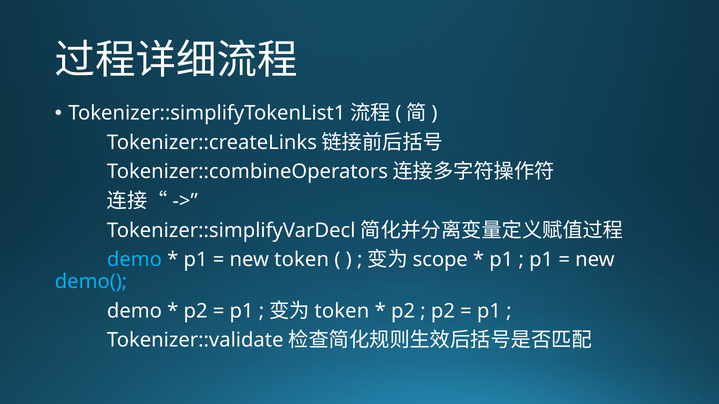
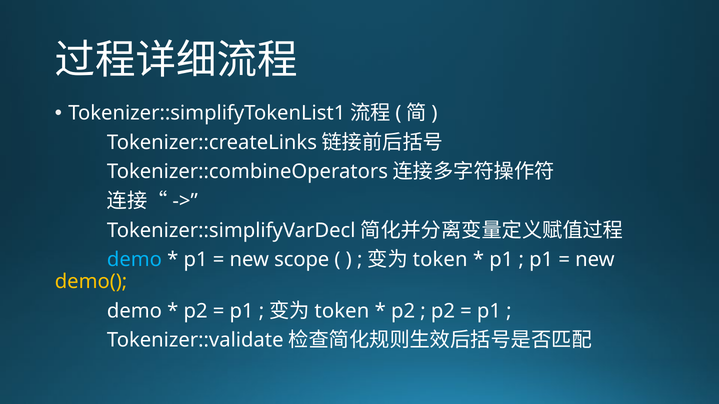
new token: token -> scope (302, 260)
scope: scope -> token (440, 260)
demo( colour: light blue -> yellow (91, 282)
